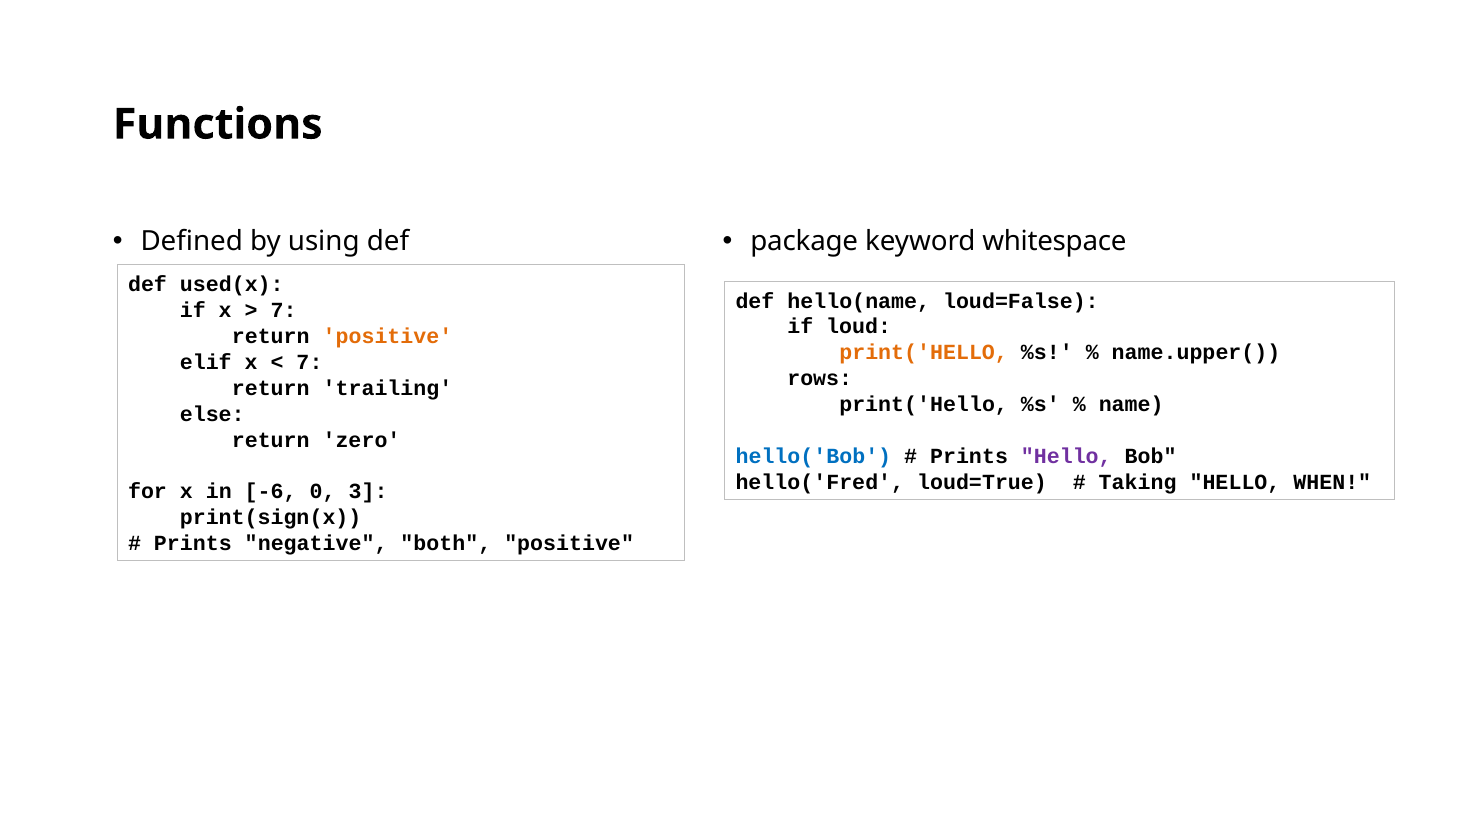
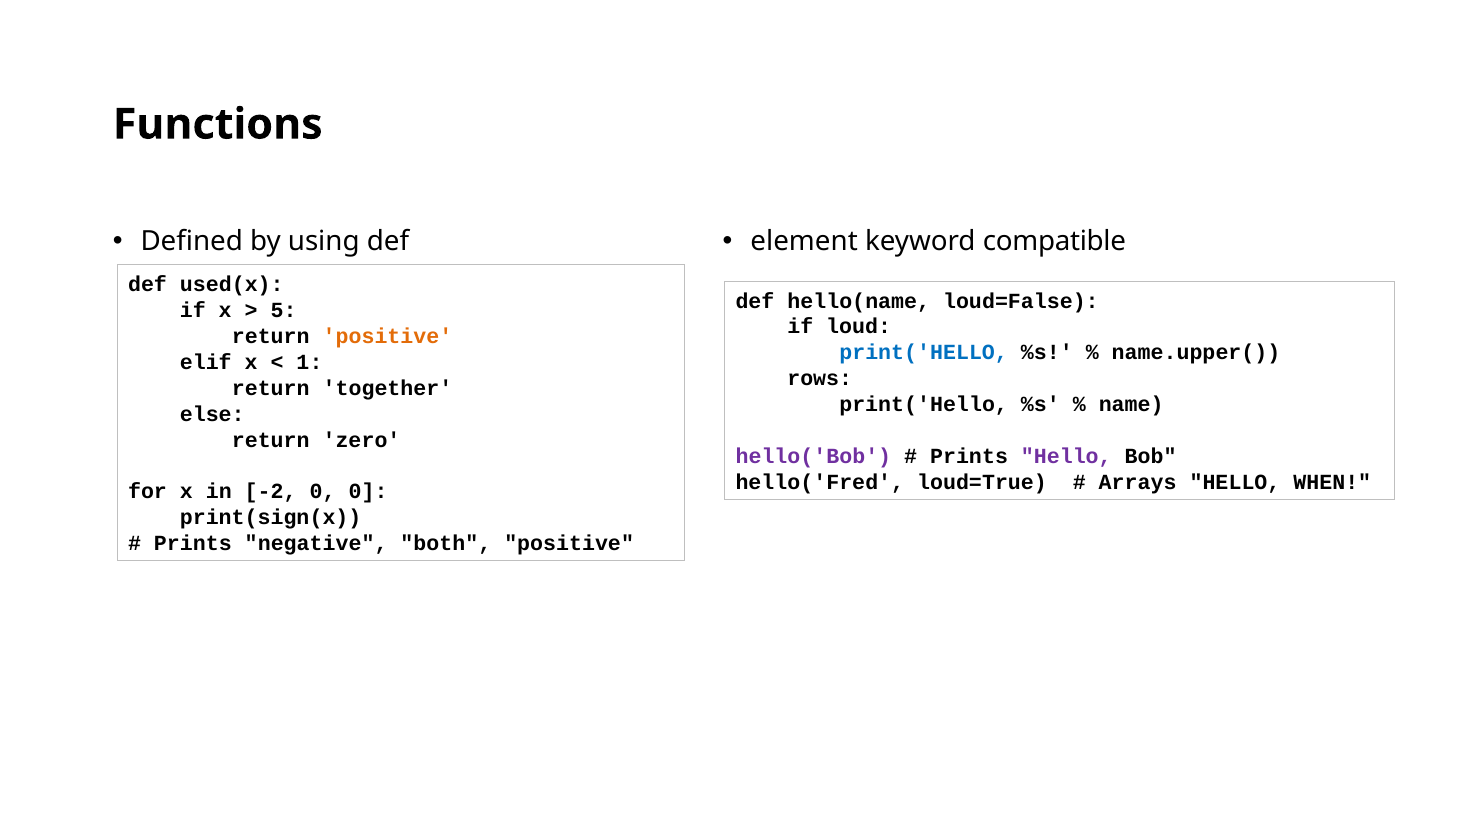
package: package -> element (804, 242)
whitespace: whitespace -> compatible (1054, 242)
7: 7 -> 5 (284, 311)
print('HELLO colour: orange -> blue (924, 353)
7: 7 -> 1 (309, 363)
trailing: trailing -> together (387, 388)
hello('Bob colour: blue -> purple (813, 457)
Taking: Taking -> Arrays (1138, 483)
-6: -6 -> -2 (271, 492)
0 3: 3 -> 0 (368, 492)
